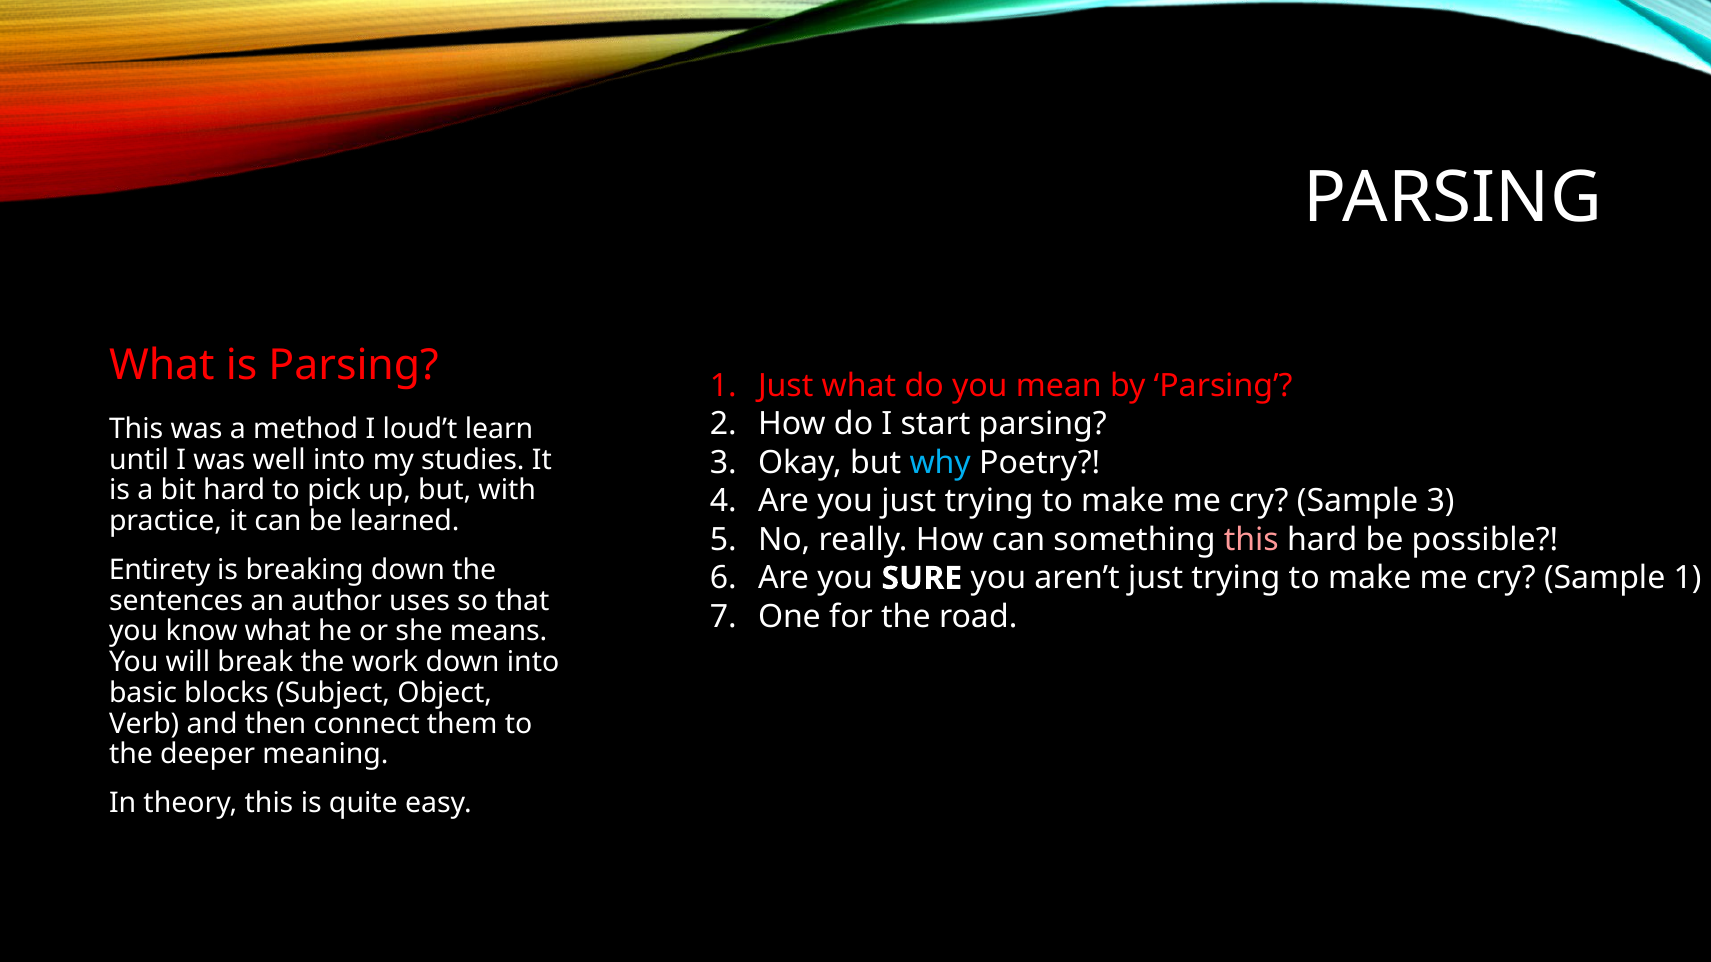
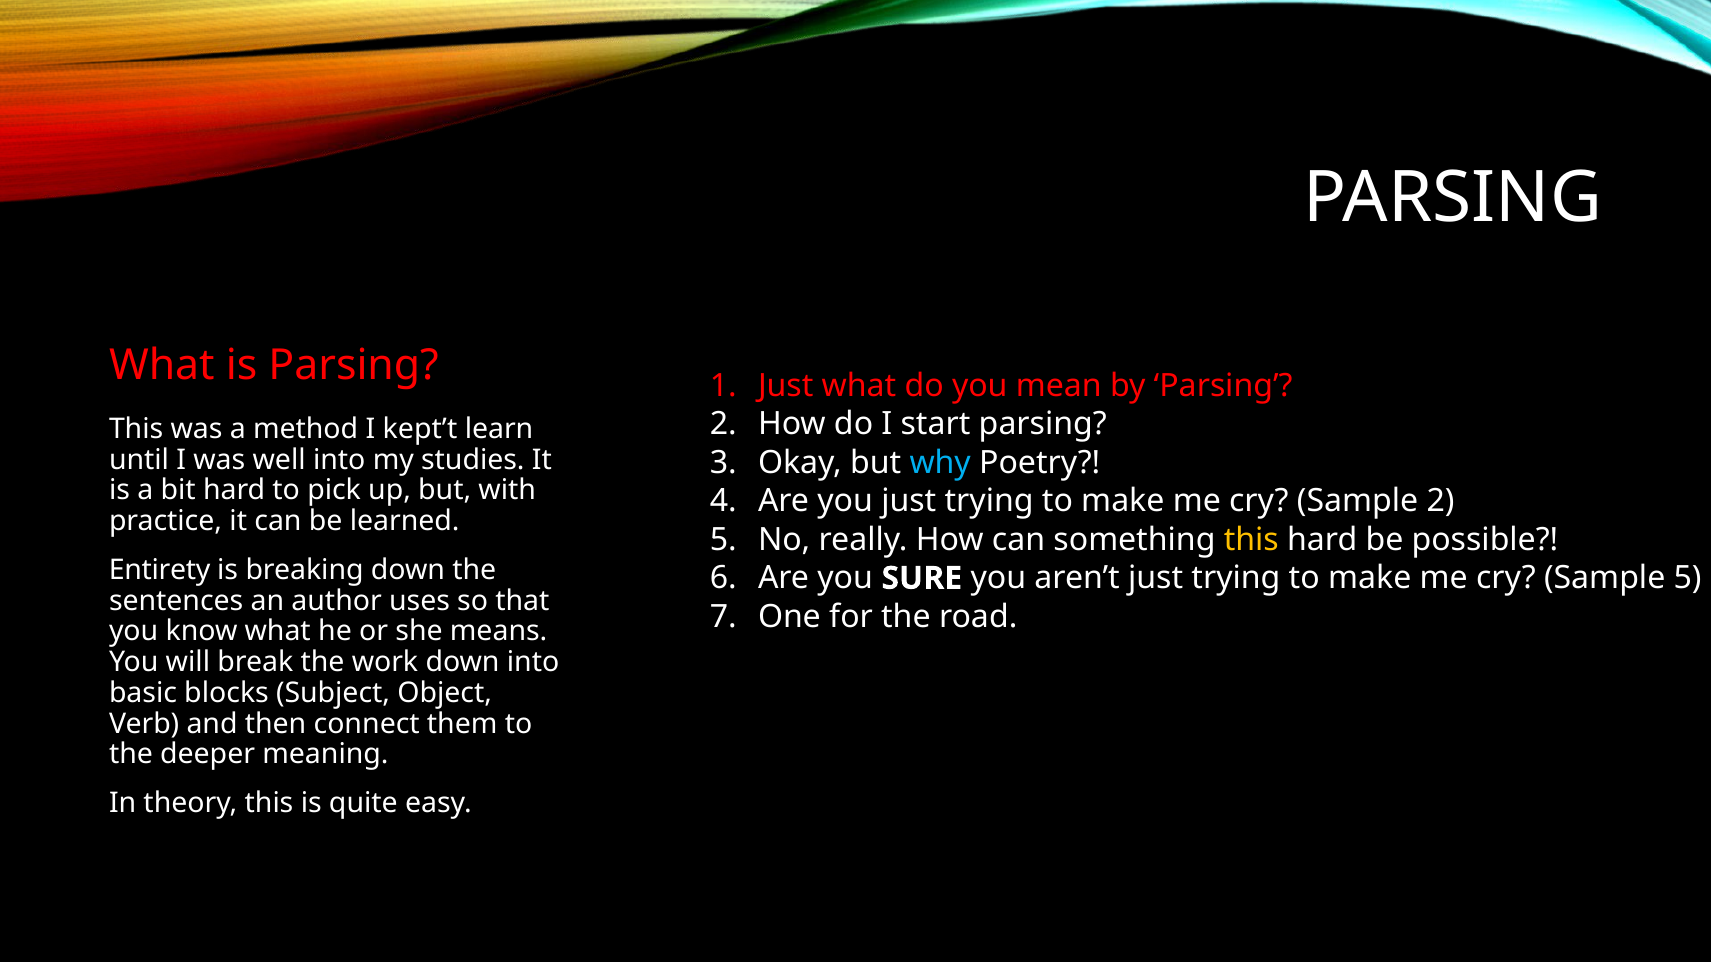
loud’t: loud’t -> kept’t (420, 429)
Sample 3: 3 -> 2 (1441, 501)
this colour: pink -> yellow (1251, 540)
Sample 1: 1 -> 5 (1688, 578)
